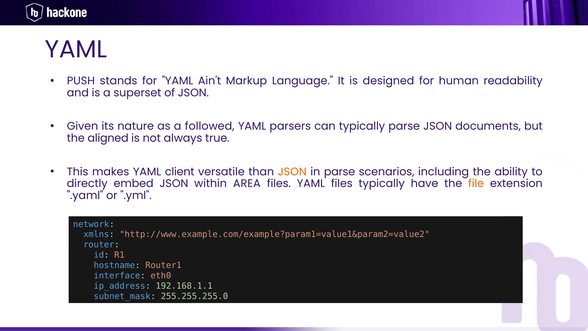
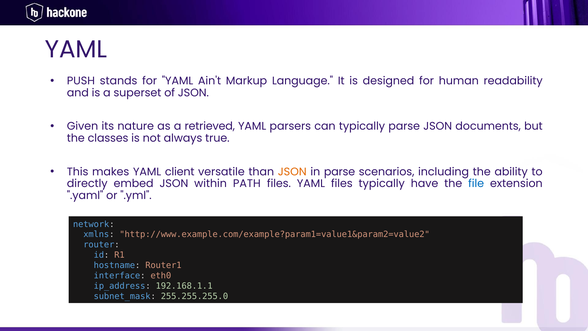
followed: followed -> retrieved (210, 126)
aligned: aligned -> classes (108, 138)
AREA: AREA -> PATH (247, 183)
file colour: orange -> blue (476, 183)
